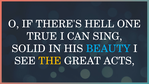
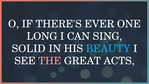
HELL: HELL -> EVER (99, 24)
TRUE: TRUE -> LONG (42, 36)
THE colour: yellow -> pink (50, 61)
